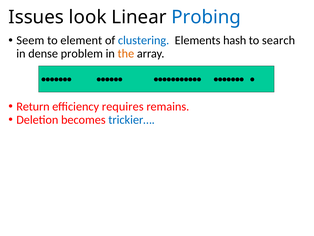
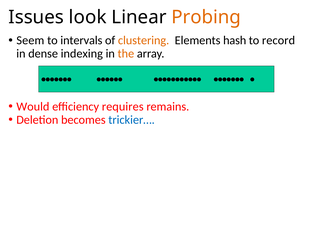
Probing colour: blue -> orange (206, 17)
element: element -> intervals (81, 40)
clustering colour: blue -> orange (144, 40)
search: search -> record (279, 40)
problem: problem -> indexing (82, 54)
Return: Return -> Would (33, 106)
